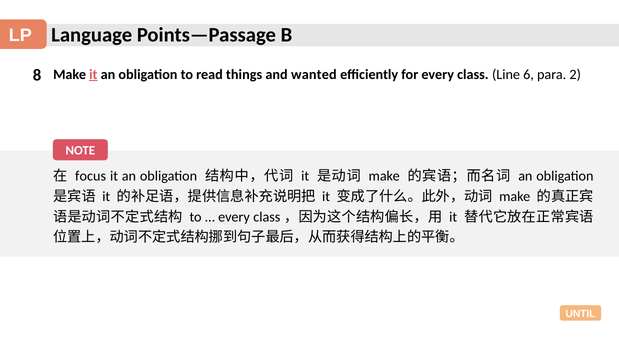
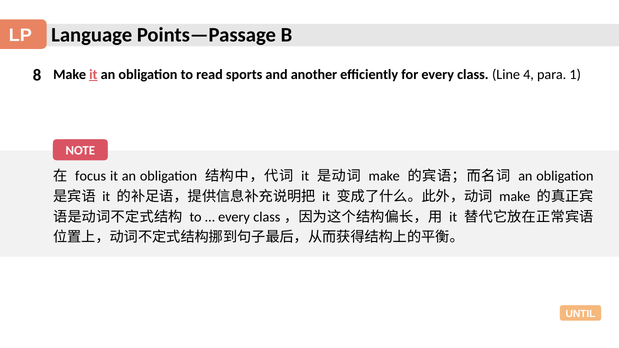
things: things -> sports (244, 74)
wanted: wanted -> another (314, 74)
6: 6 -> 4 (529, 74)
2: 2 -> 1 (575, 74)
